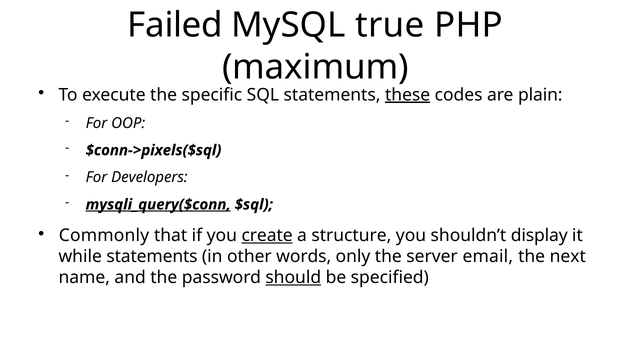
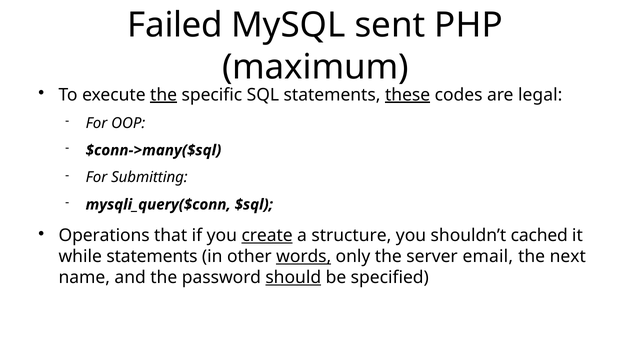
true: true -> sent (390, 25)
the underline: none -> present (164, 95)
plain: plain -> legal (540, 95)
$conn->pixels($sql: $conn->pixels($sql -> $conn->many($sql (153, 150)
Developers: Developers -> Submitting (149, 177)
mysqli_query($conn underline: present -> none (158, 205)
Commonly: Commonly -> Operations (104, 235)
display: display -> cached (539, 235)
words underline: none -> present (304, 256)
